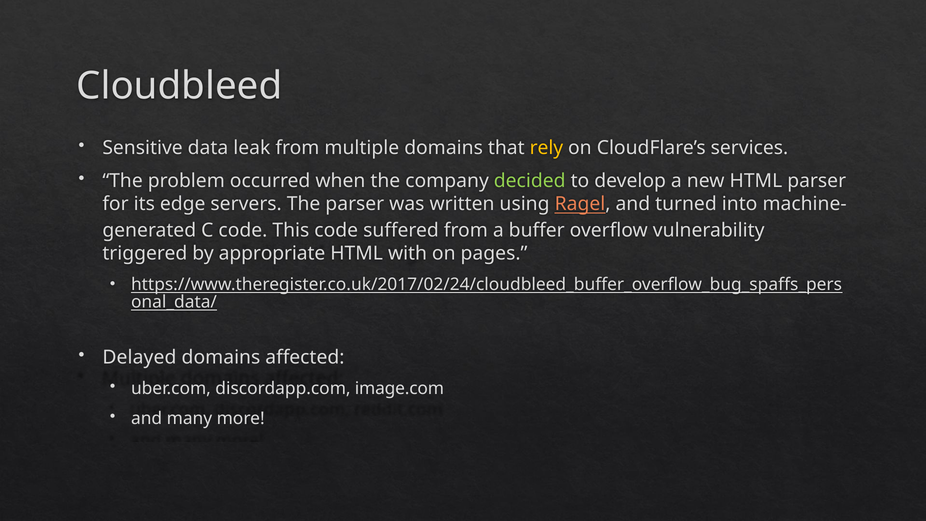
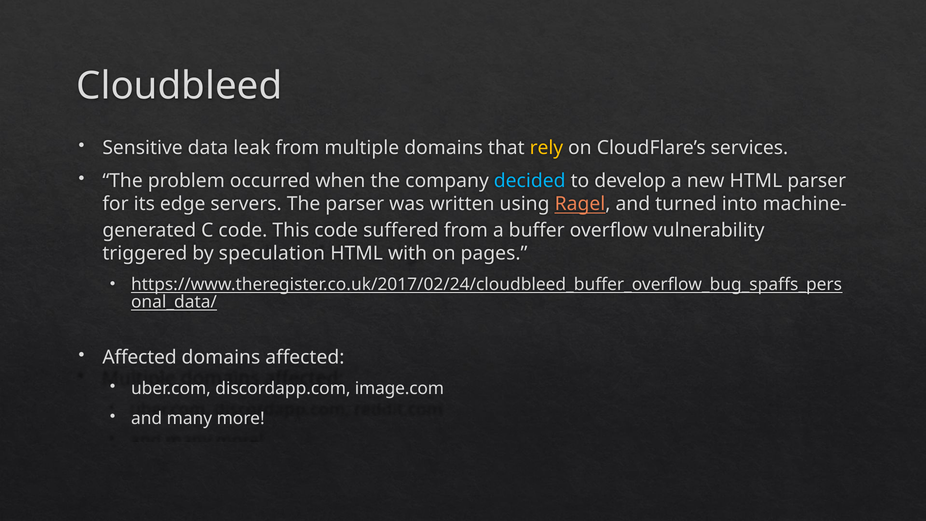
decided colour: light green -> light blue (530, 181)
appropriate: appropriate -> speculation (272, 253)
Delayed: Delayed -> Affected (140, 357)
